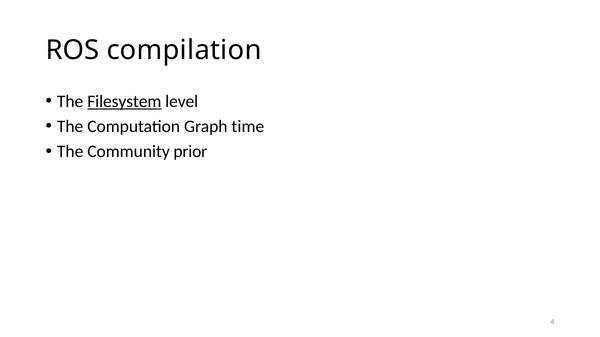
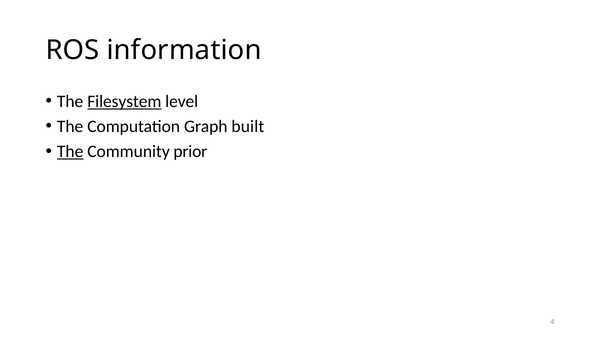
compilation: compilation -> information (184, 50)
time: time -> built (248, 127)
The underline: none -> present (70, 152)
